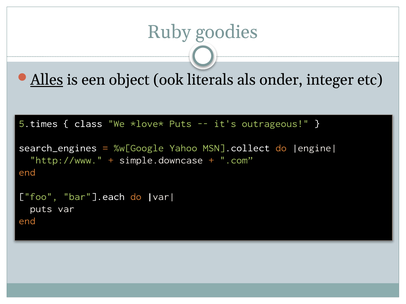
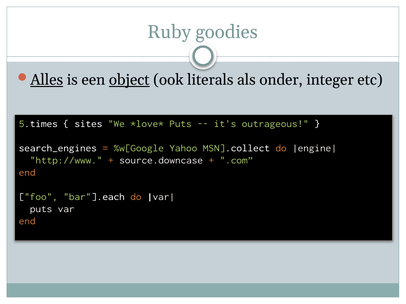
object underline: none -> present (129, 80)
class: class -> sites (88, 124)
simple.downcase: simple.downcase -> source.downcase (161, 160)
